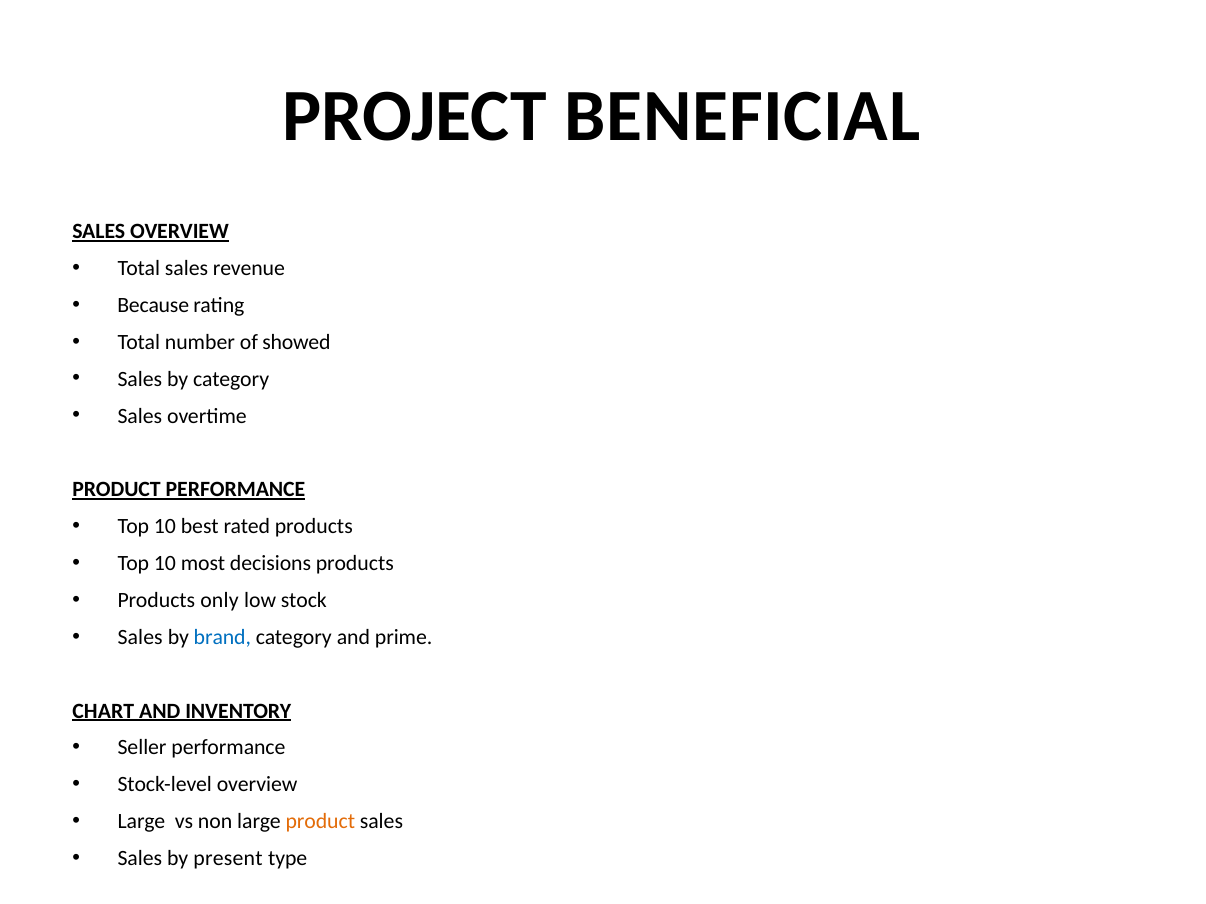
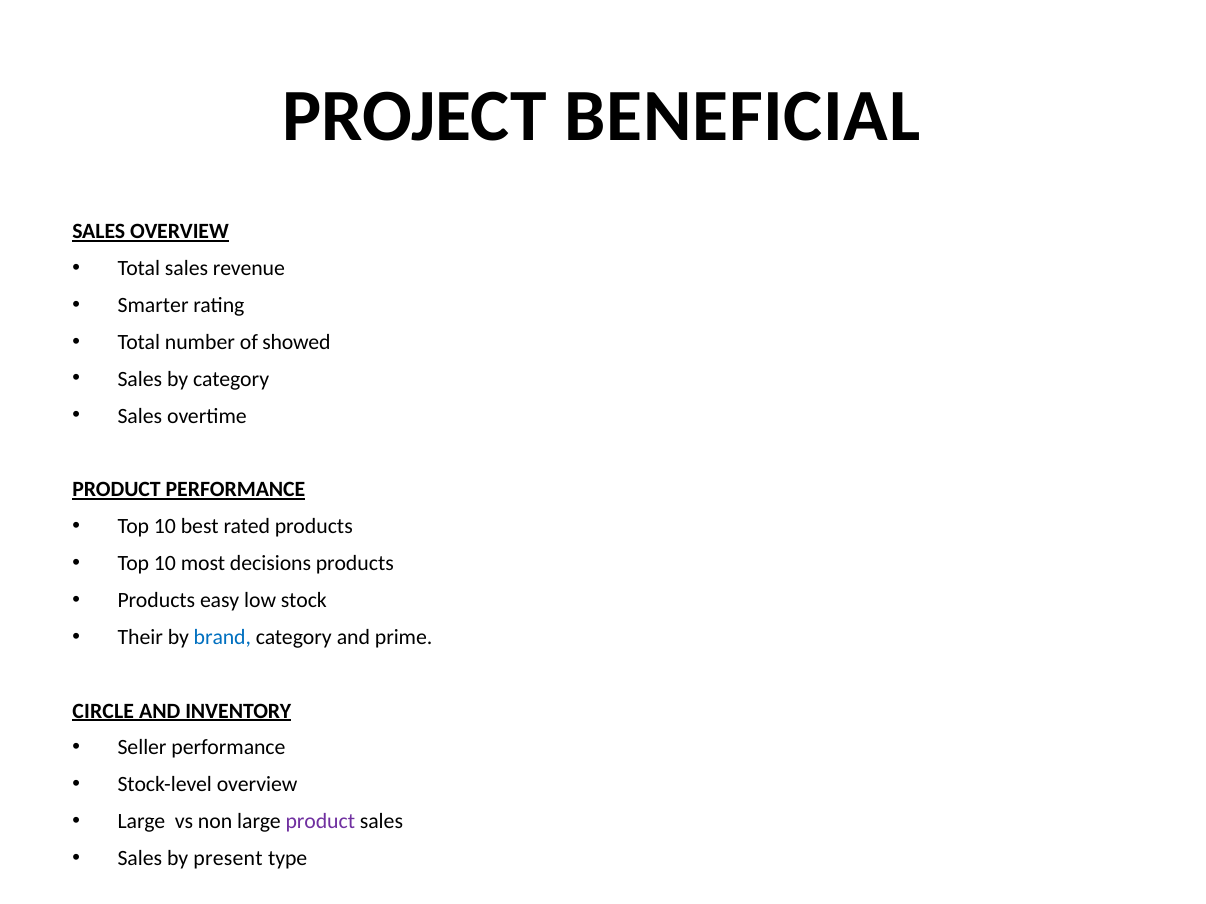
Because: Because -> Smarter (153, 305)
only: only -> easy (220, 601)
Sales: Sales -> Their (140, 637)
CHART: CHART -> CIRCLE (103, 711)
product colour: orange -> purple (320, 822)
